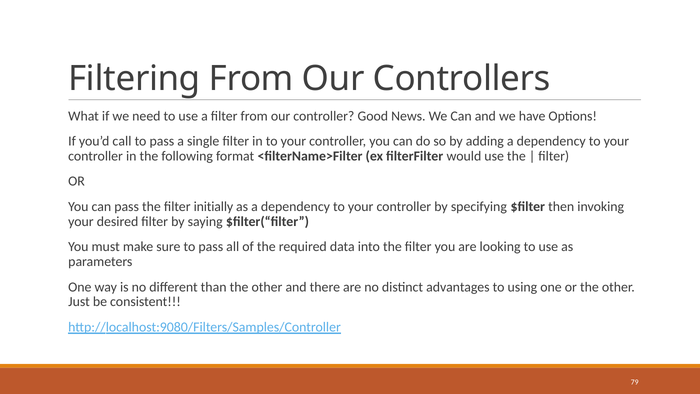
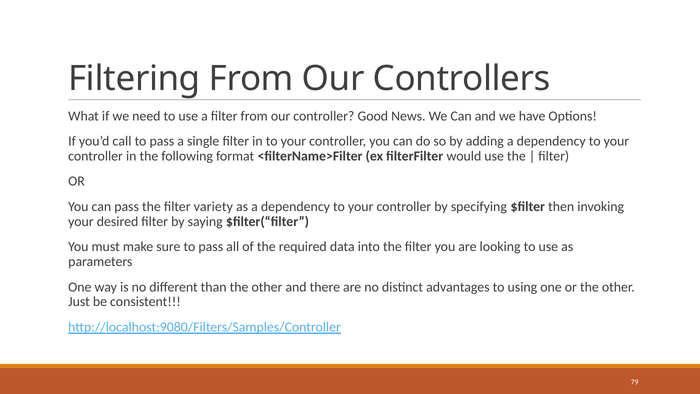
initially: initially -> variety (213, 206)
